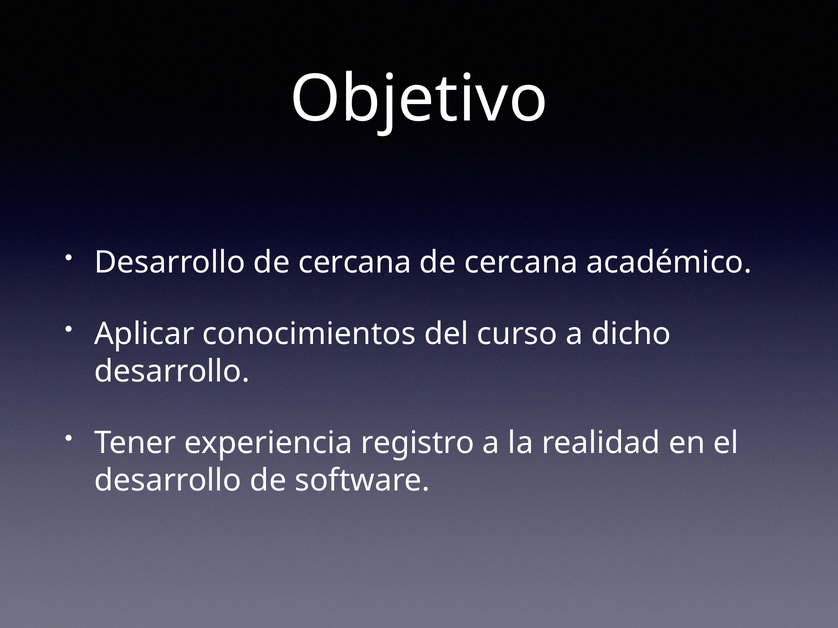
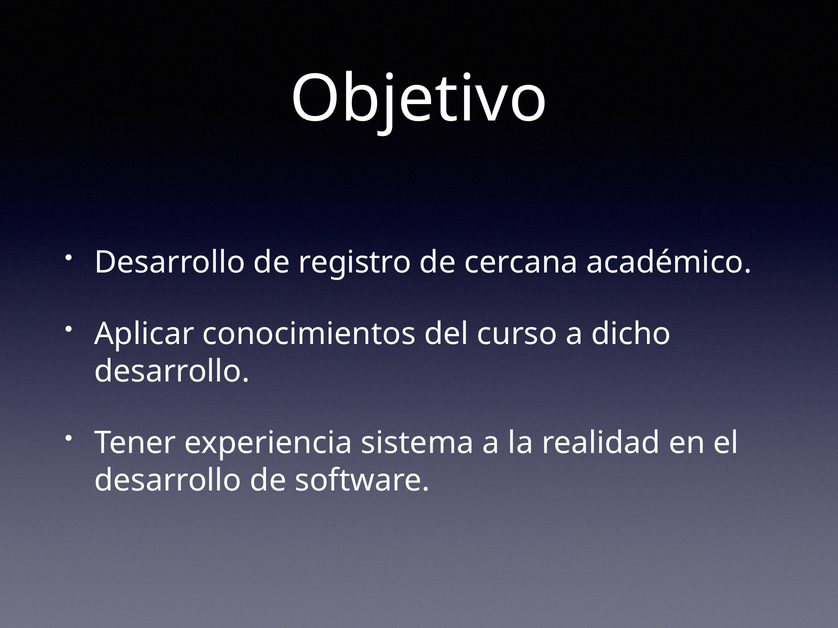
Desarrollo de cercana: cercana -> registro (355, 263)
registro: registro -> sistema (417, 443)
